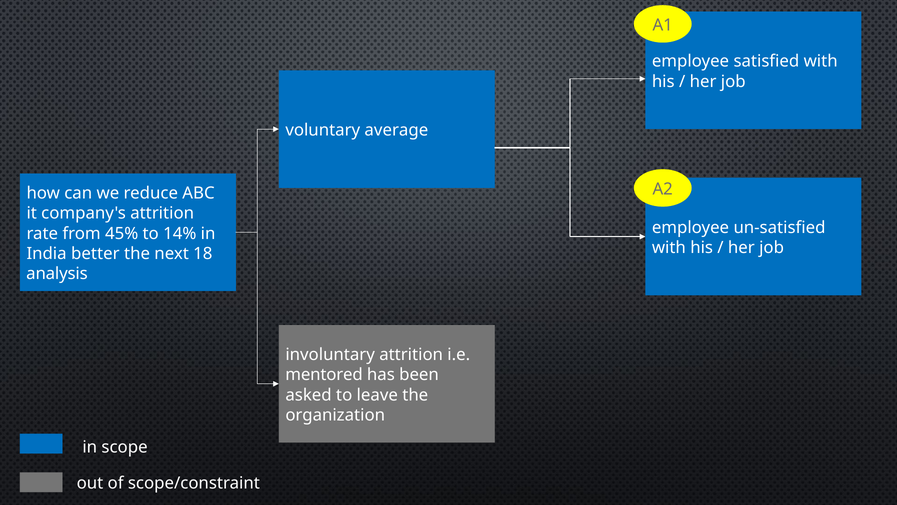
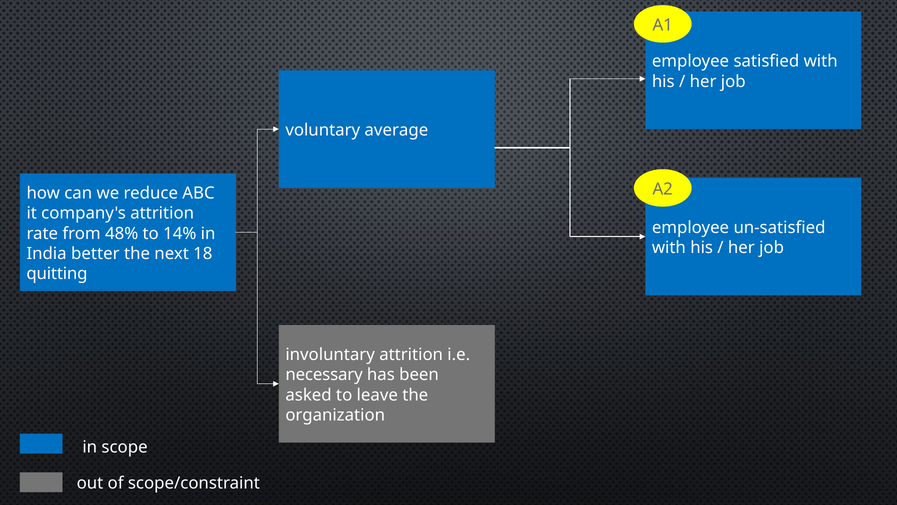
45%: 45% -> 48% (122, 233)
analysis: analysis -> quitting (57, 274)
mentored: mentored -> necessary (324, 375)
